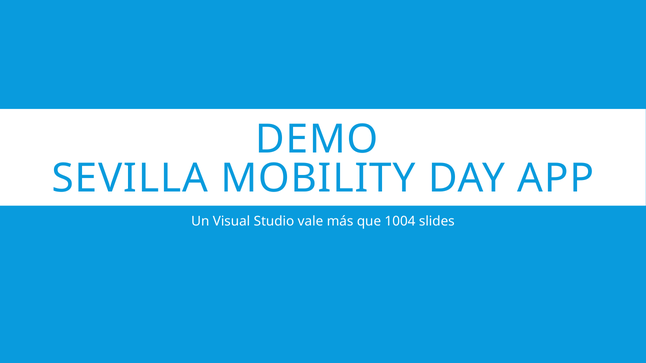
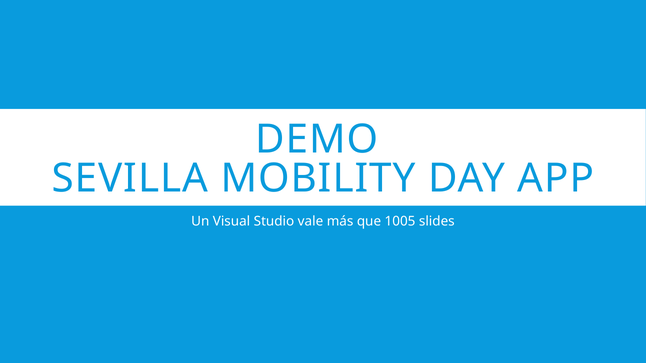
1004: 1004 -> 1005 (400, 221)
